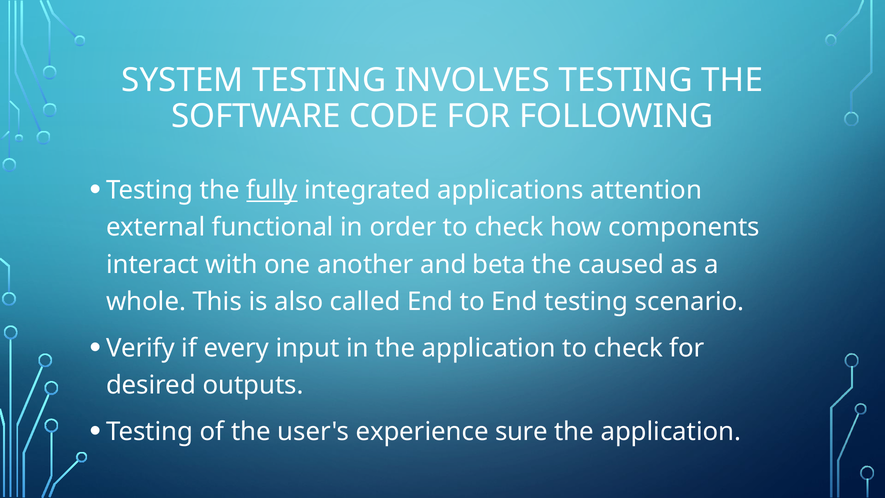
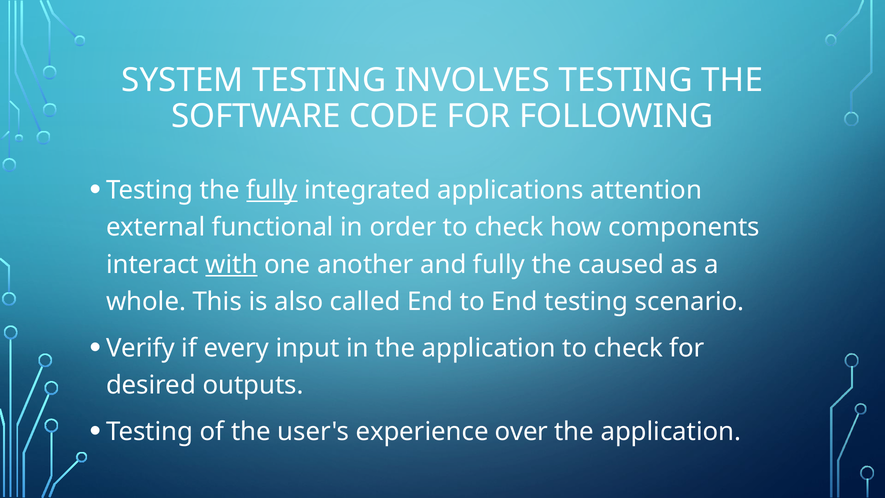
with underline: none -> present (232, 264)
and beta: beta -> fully (499, 264)
sure: sure -> over (521, 432)
